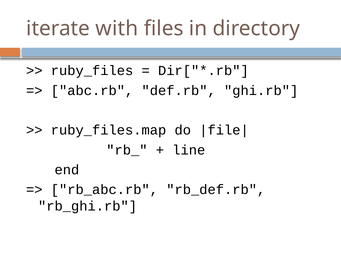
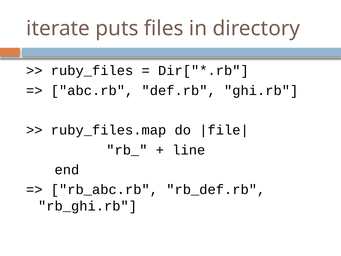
with: with -> puts (117, 28)
